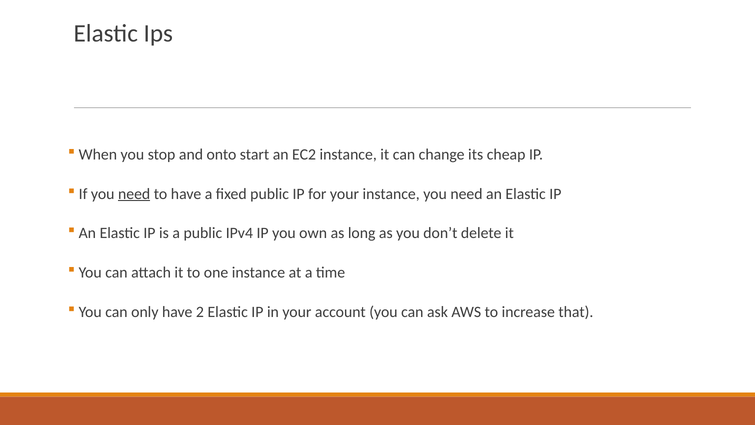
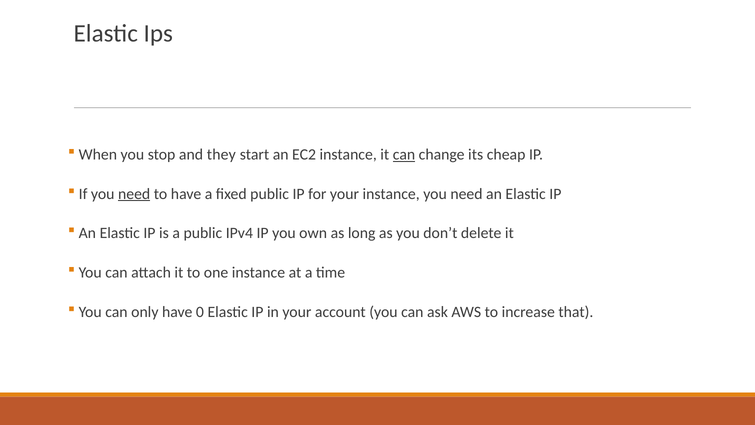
onto: onto -> they (221, 154)
can underline: none -> present (404, 154)
2: 2 -> 0 (200, 312)
